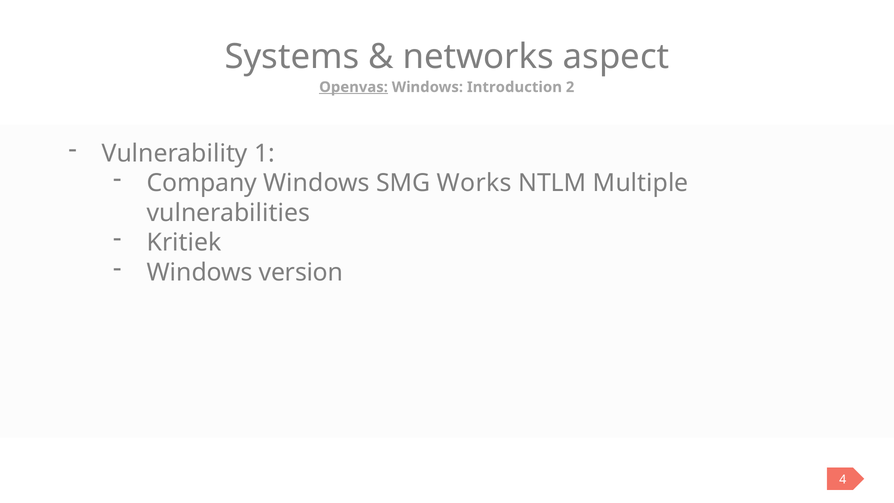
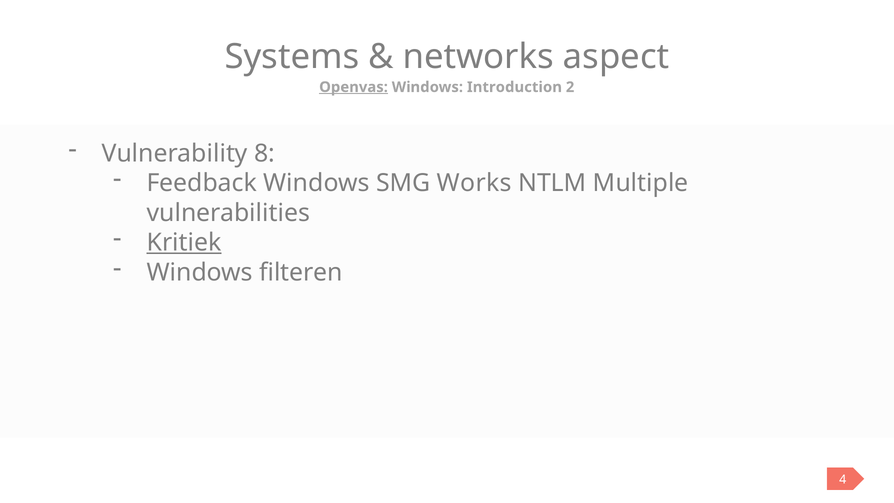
1: 1 -> 8 (265, 153)
Company: Company -> Feedback (202, 183)
Kritiek underline: none -> present (184, 243)
version: version -> filteren (301, 273)
